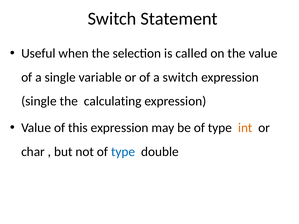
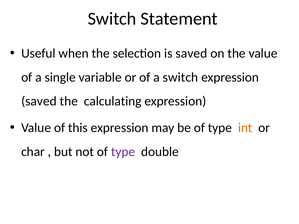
is called: called -> saved (191, 53)
single: single -> saved (39, 101)
type colour: blue -> purple (123, 152)
